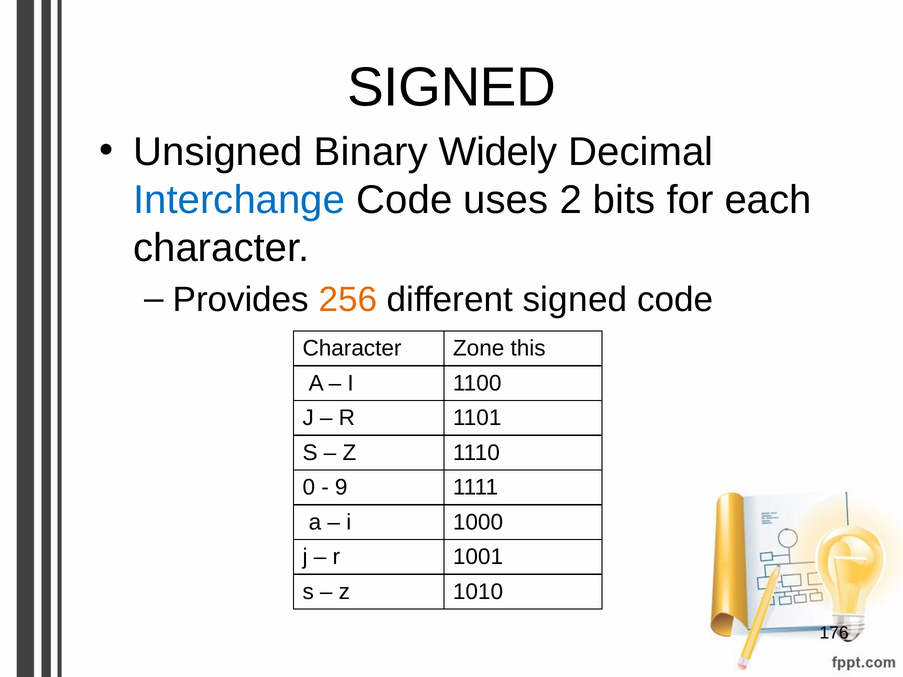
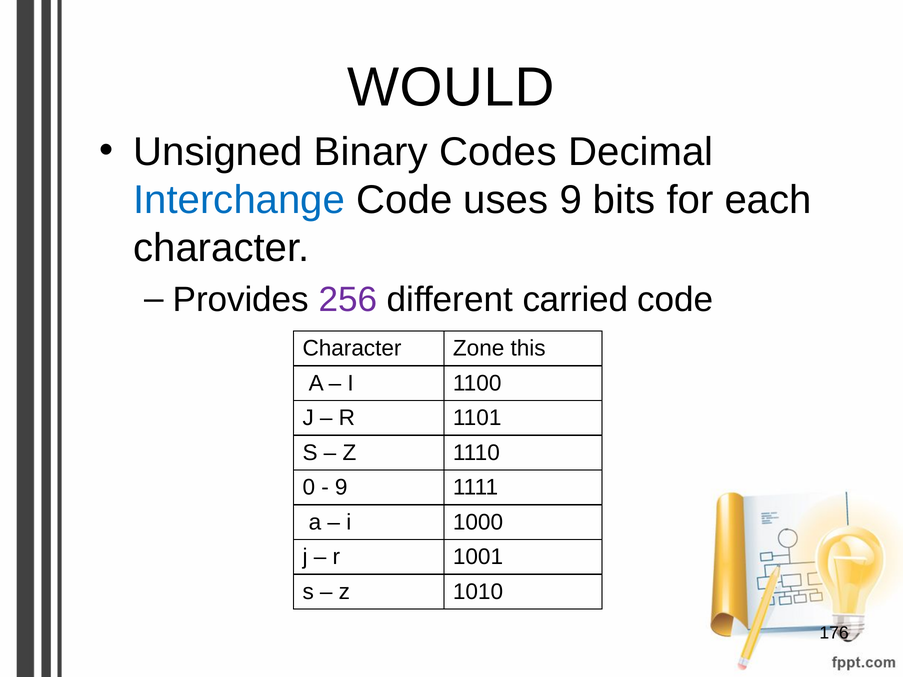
SIGNED: SIGNED -> WOULD (451, 87)
Widely: Widely -> Codes (498, 152)
uses 2: 2 -> 9 (571, 200)
256 colour: orange -> purple (348, 300)
different signed: signed -> carried (575, 300)
